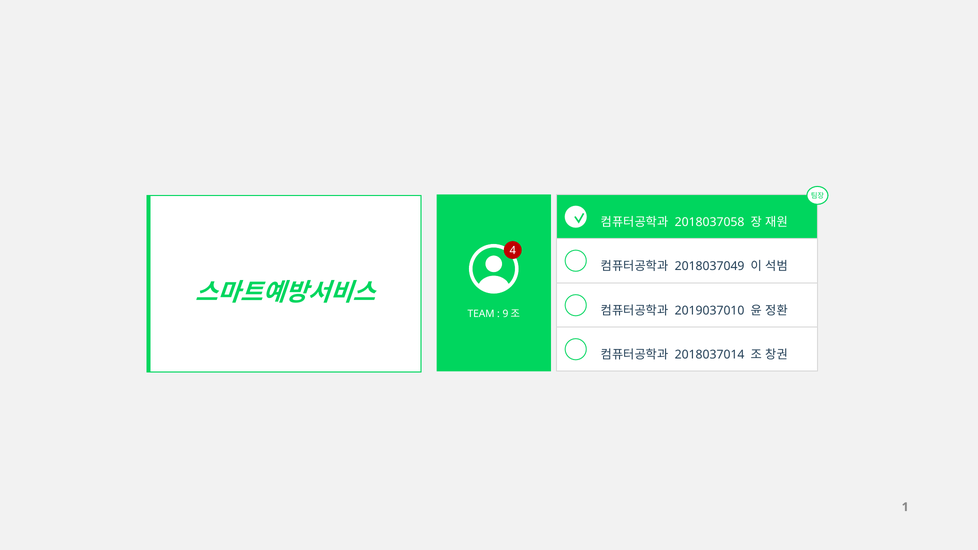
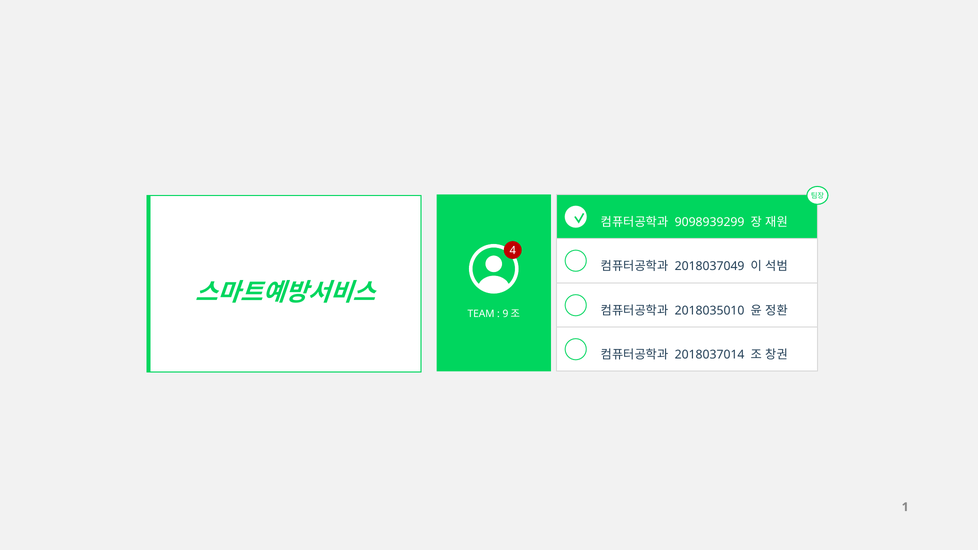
2018037058: 2018037058 -> 9098939299 (710, 222)
2019037010: 2019037010 -> 2018035010 (710, 311)
